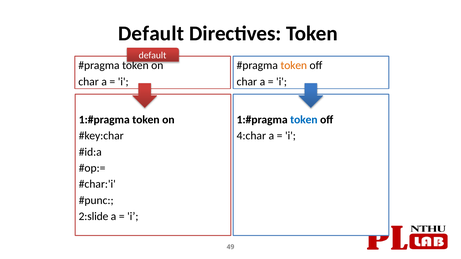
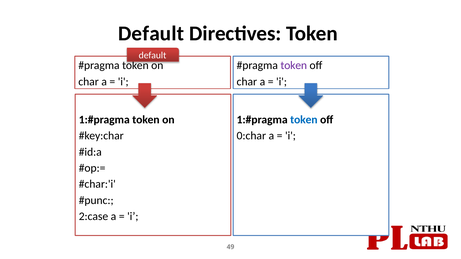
token colour: orange -> purple (294, 66)
4:char: 4:char -> 0:char (251, 136)
2:slide: 2:slide -> 2:case (93, 217)
